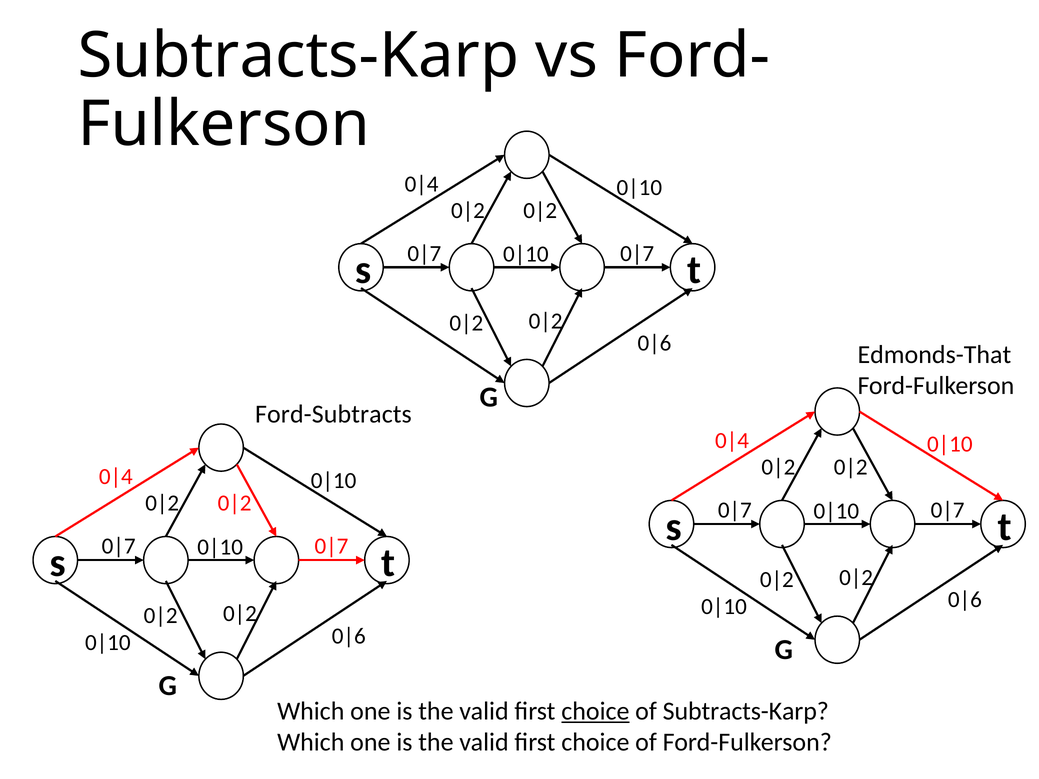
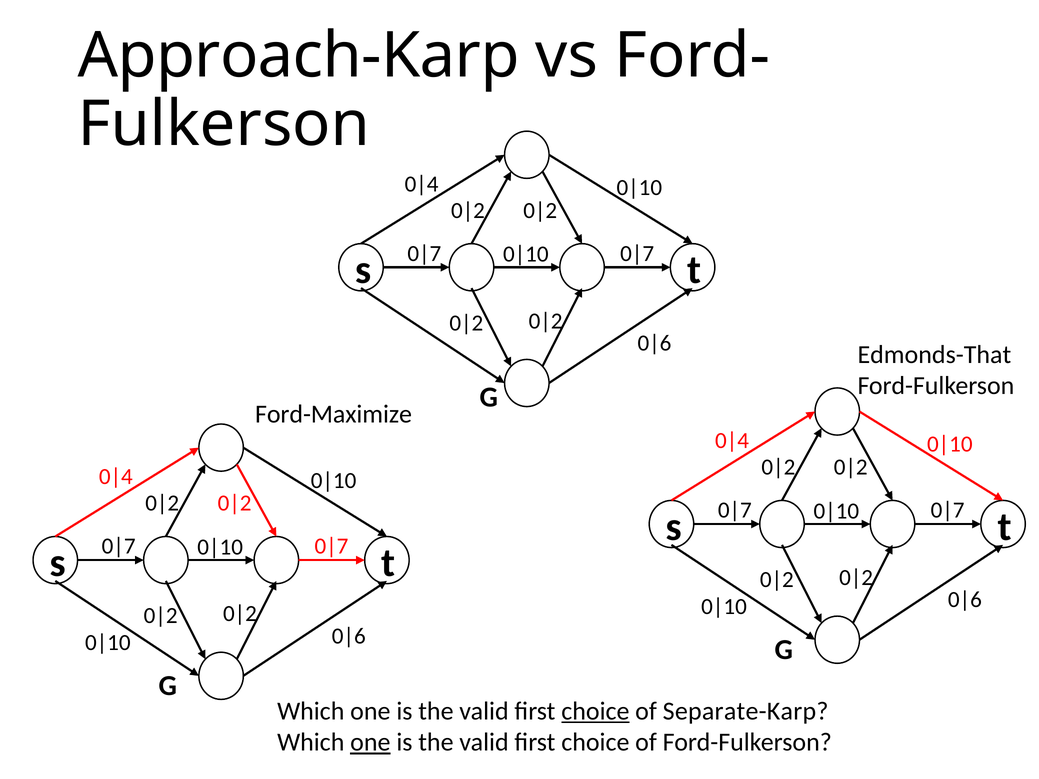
Subtracts-Karp: Subtracts-Karp -> Approach-Karp (299, 56)
Ford-Subtracts: Ford-Subtracts -> Ford-Maximize (334, 414)
of Subtracts-Karp: Subtracts-Karp -> Separate-Karp (746, 711)
one underline: none -> present (370, 743)
